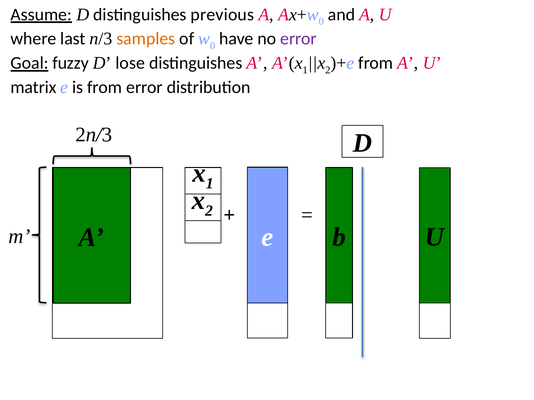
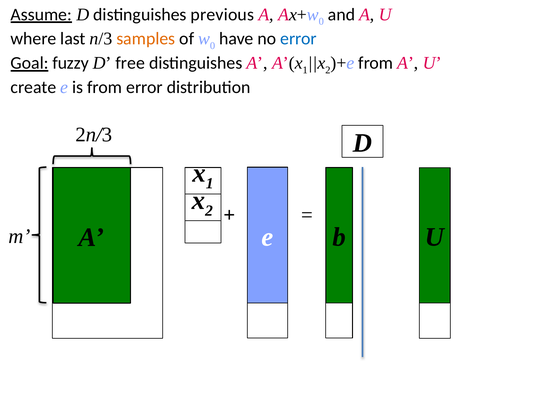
error colour: purple -> blue (299, 39)
lose: lose -> free (130, 63)
matrix: matrix -> create (33, 87)
